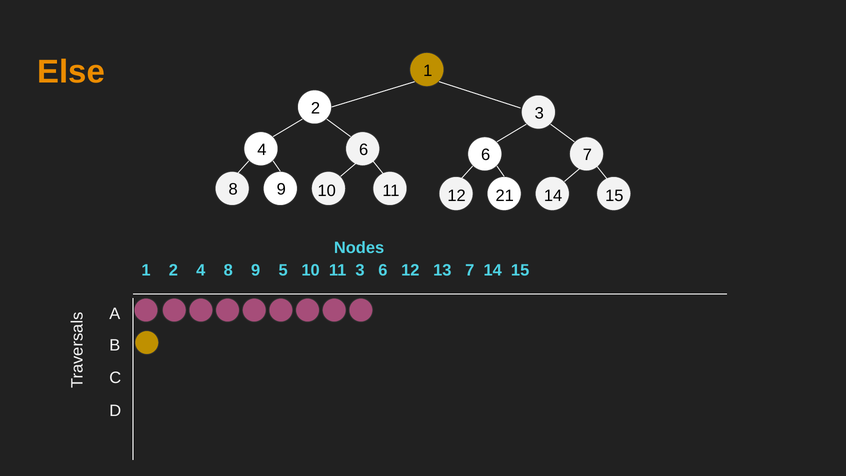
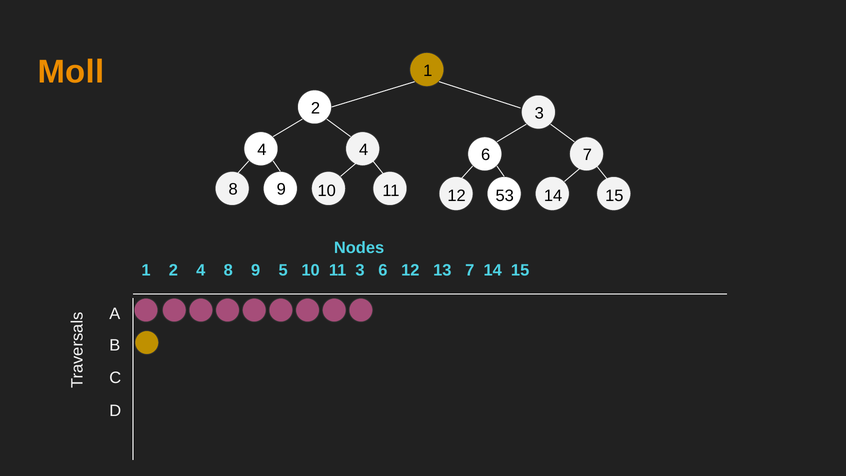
Else: Else -> Moll (71, 72)
4 6: 6 -> 4 (364, 150)
21: 21 -> 53 (505, 196)
